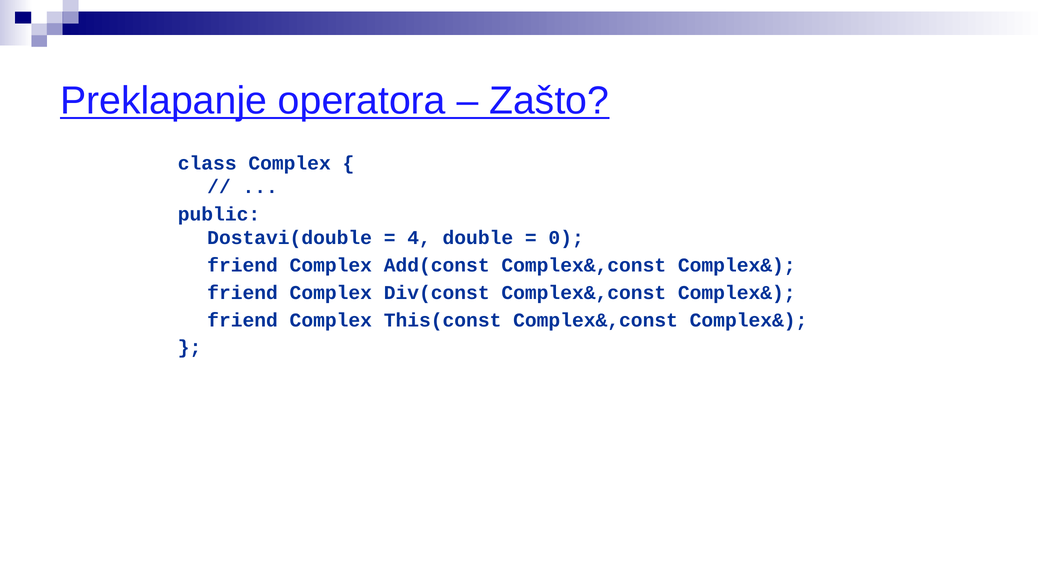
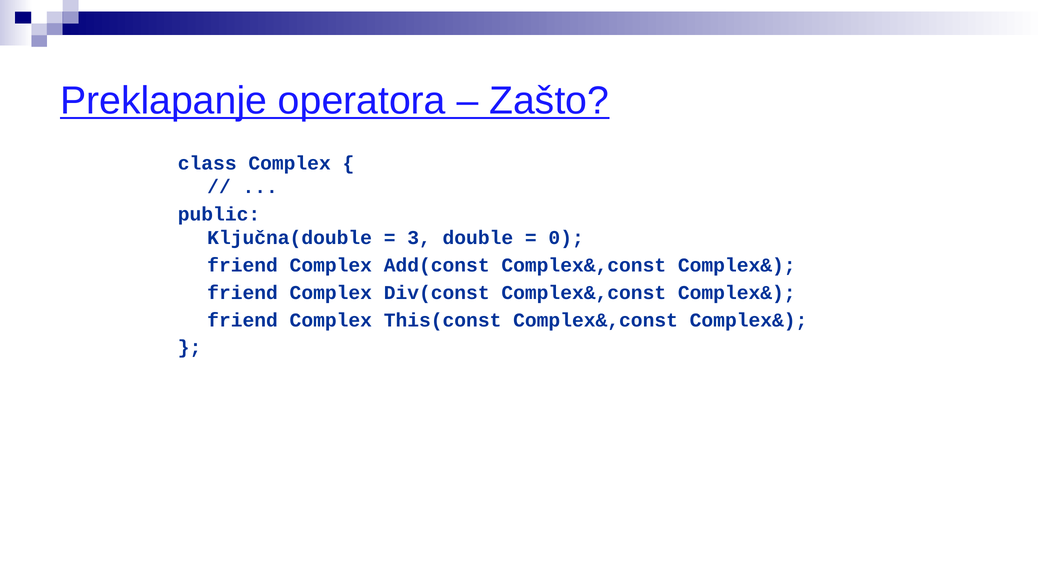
Dostavi(double: Dostavi(double -> Ključna(double (290, 238)
4: 4 -> 3 (419, 238)
